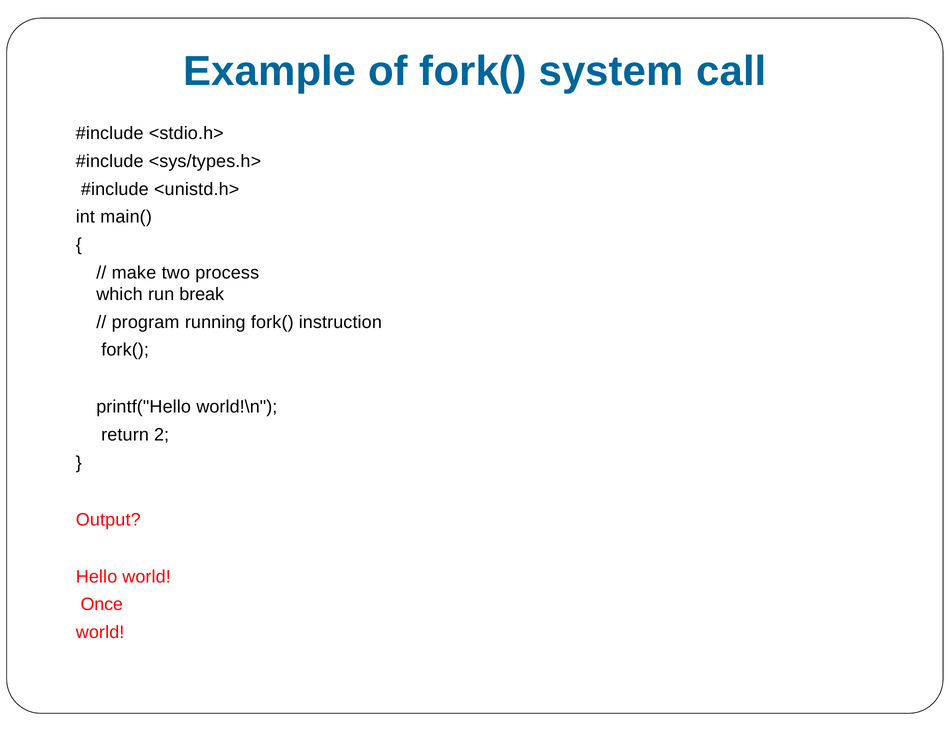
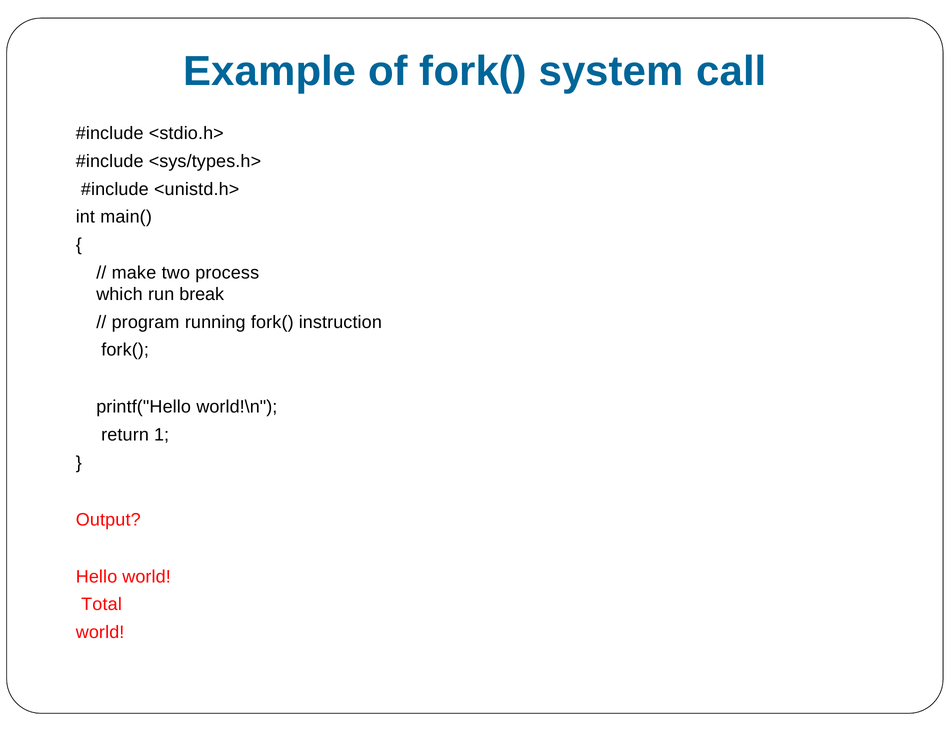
2: 2 -> 1 (162, 435)
Once: Once -> Total (102, 605)
